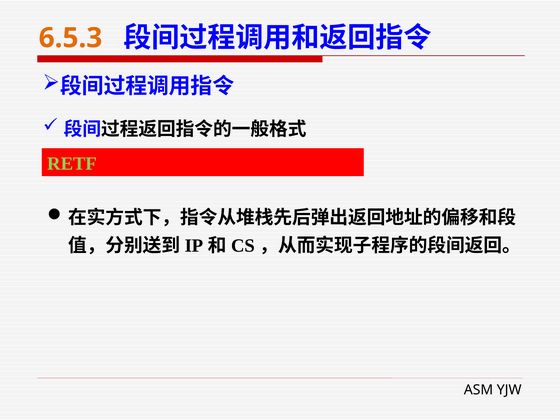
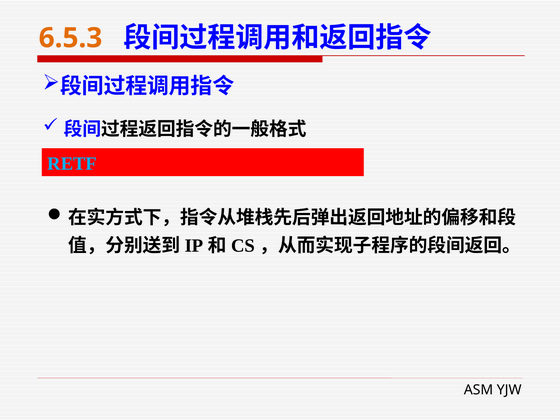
RETF colour: light green -> light blue (72, 164)
